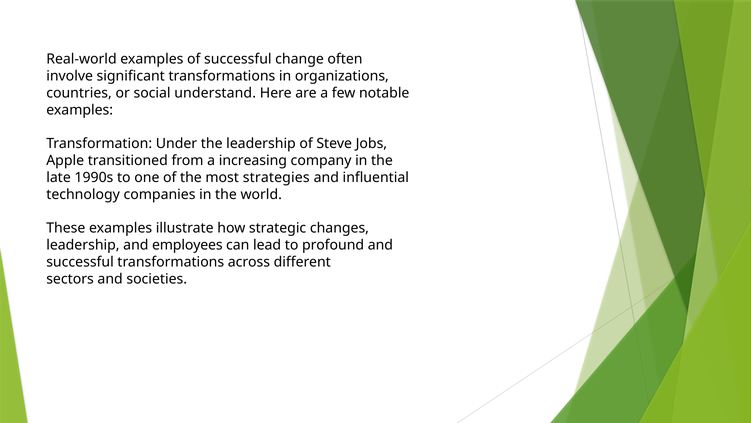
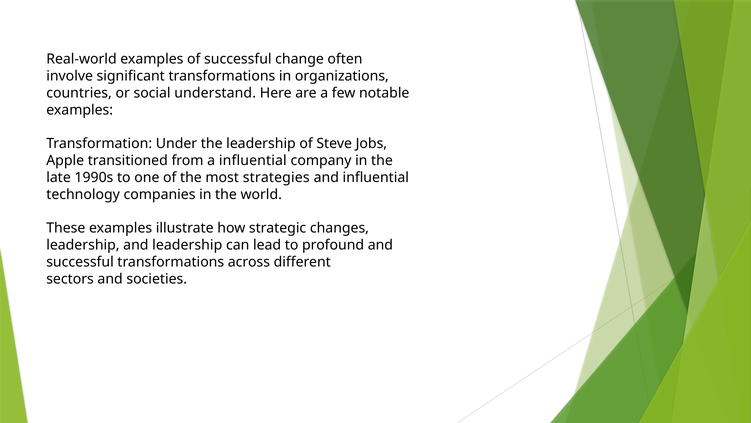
a increasing: increasing -> influential (253, 160)
and employees: employees -> leadership (187, 245)
